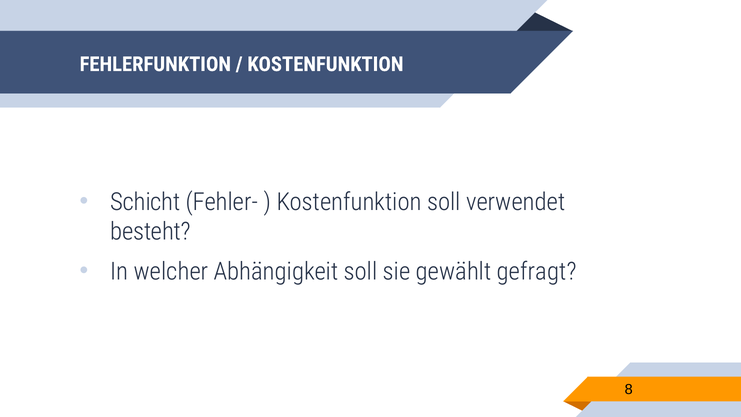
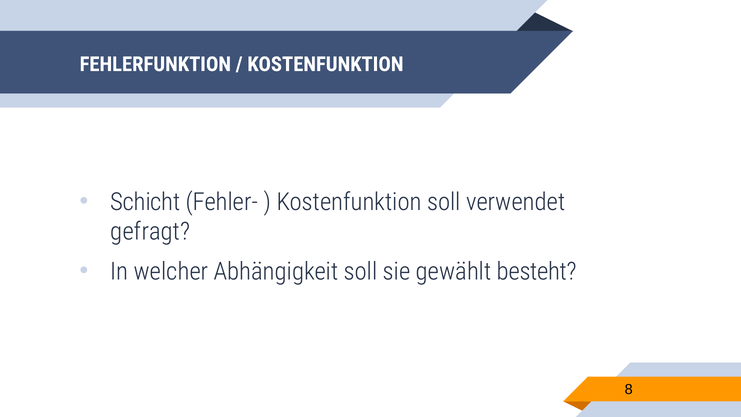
besteht: besteht -> gefragt (150, 232)
gefragt: gefragt -> besteht (537, 272)
